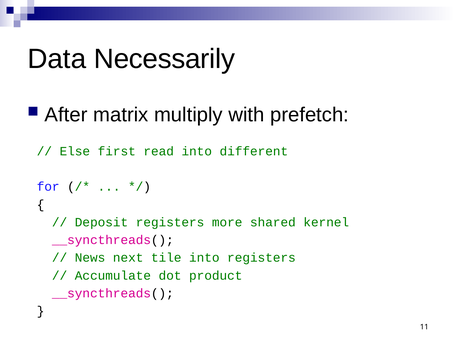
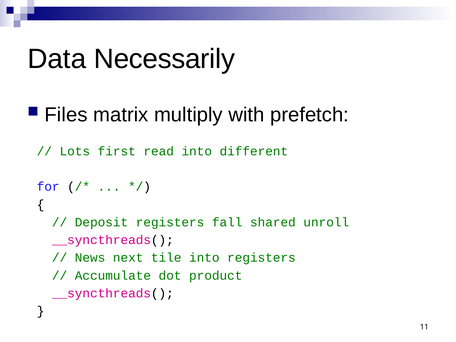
After: After -> Files (66, 115)
Else: Else -> Lots (75, 151)
more: more -> fall (227, 222)
kernel: kernel -> unroll (326, 222)
